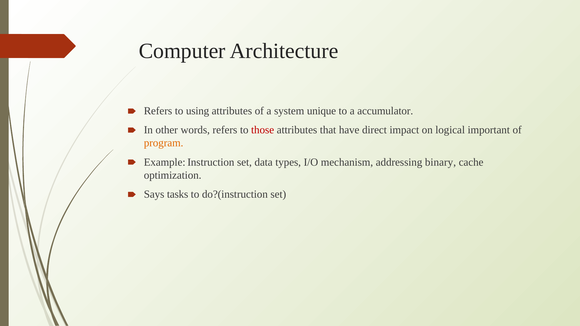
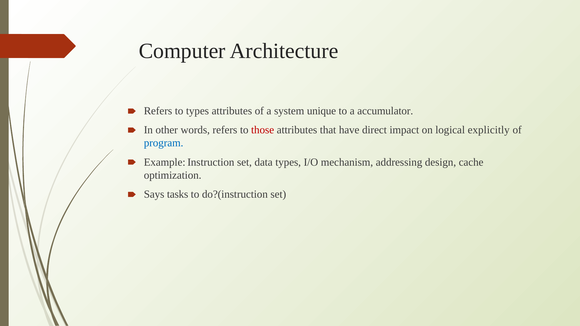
to using: using -> types (198, 111)
important: important -> explicitly (489, 130)
program colour: orange -> blue (164, 143)
binary: binary -> design (441, 162)
